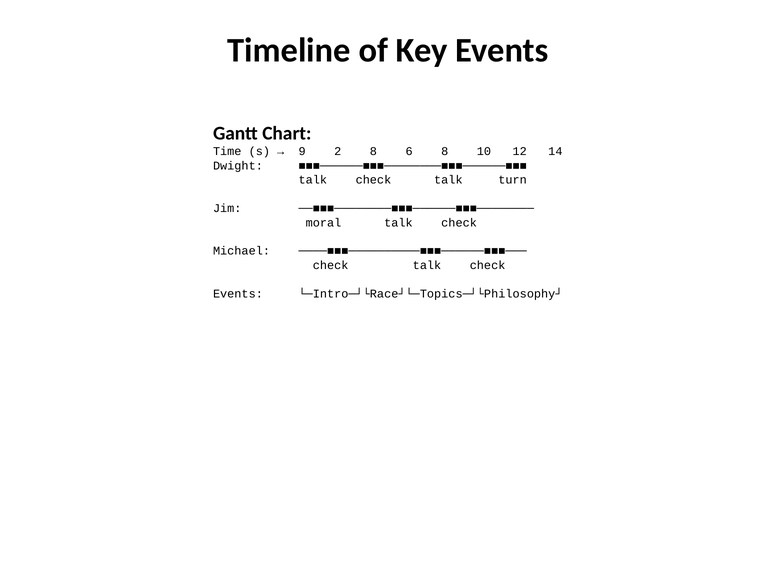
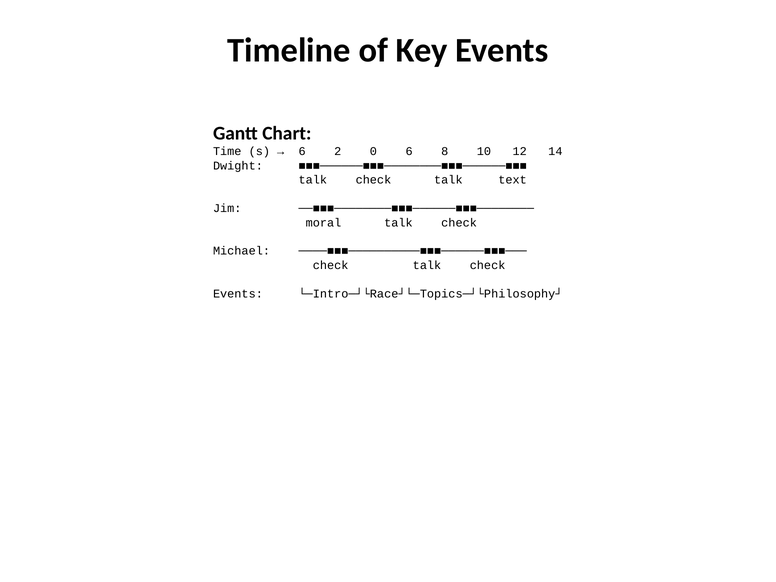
9: 9 -> 6 (302, 151)
2 8: 8 -> 0 (373, 151)
turn: turn -> text (513, 180)
